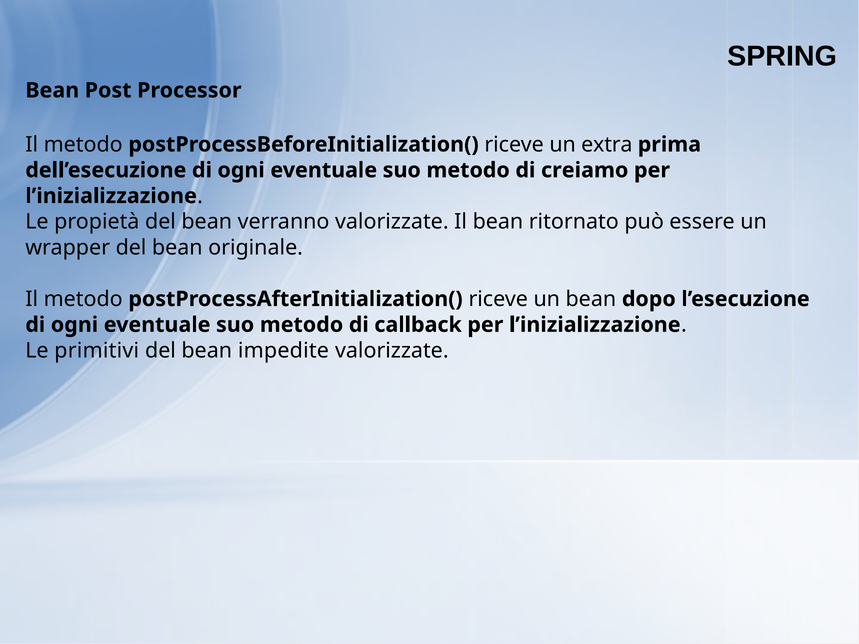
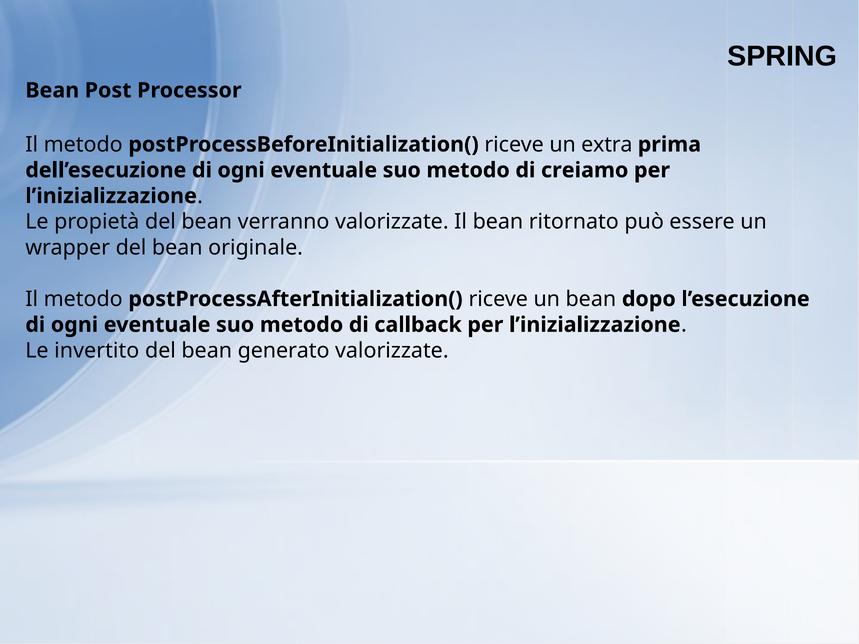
primitivi: primitivi -> invertito (97, 351)
impedite: impedite -> generato (284, 351)
